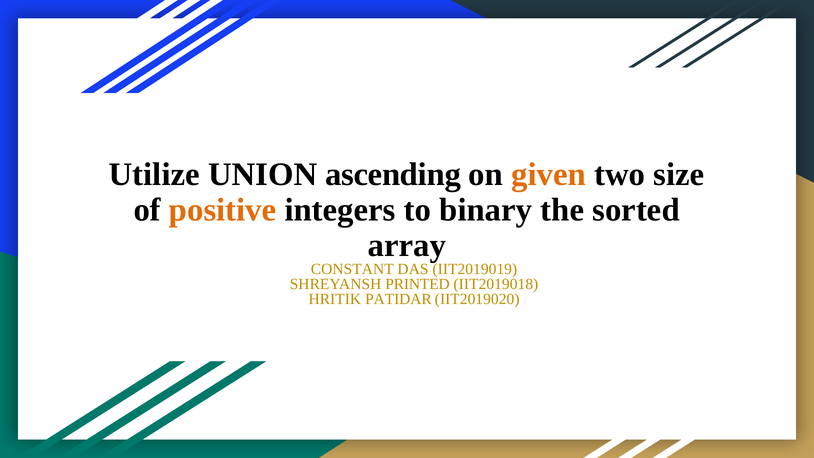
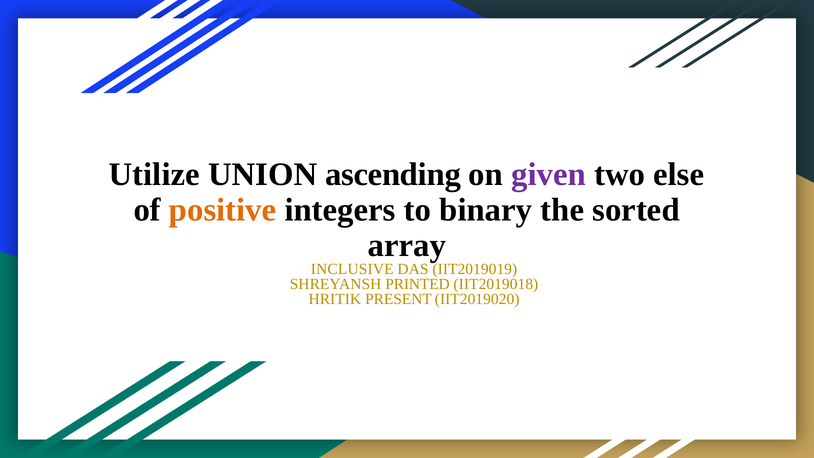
given colour: orange -> purple (549, 174)
size: size -> else (679, 174)
CONSTANT: CONSTANT -> INCLUSIVE (352, 269)
PATIDAR: PATIDAR -> PRESENT (398, 299)
